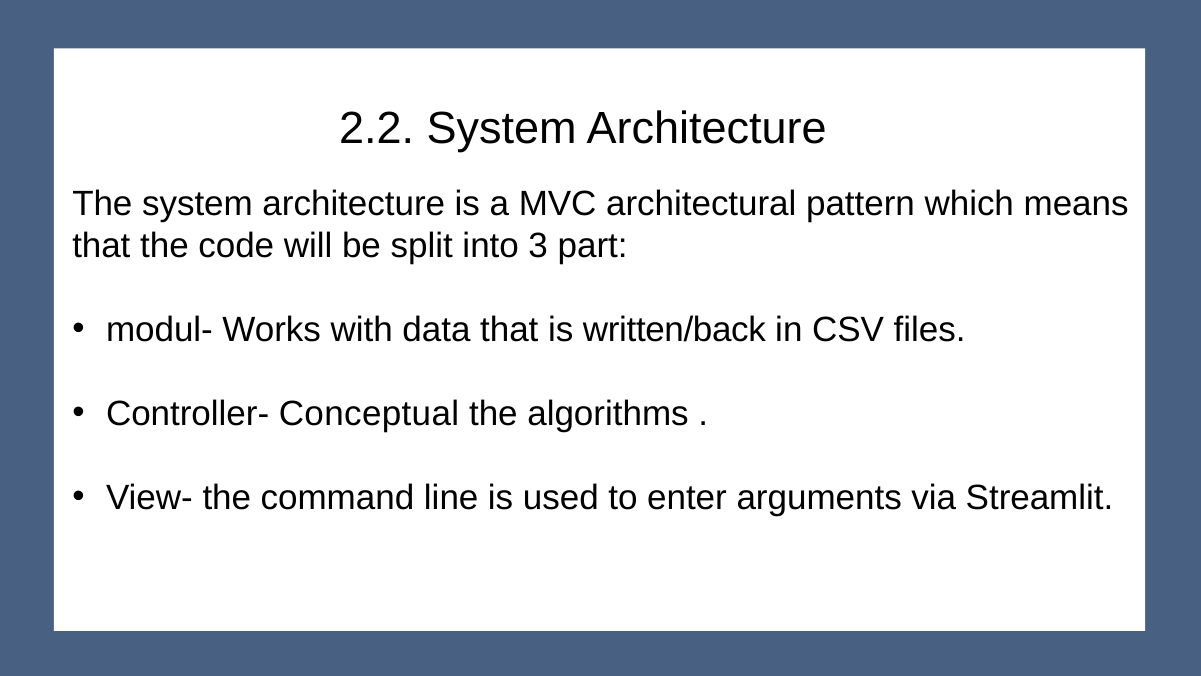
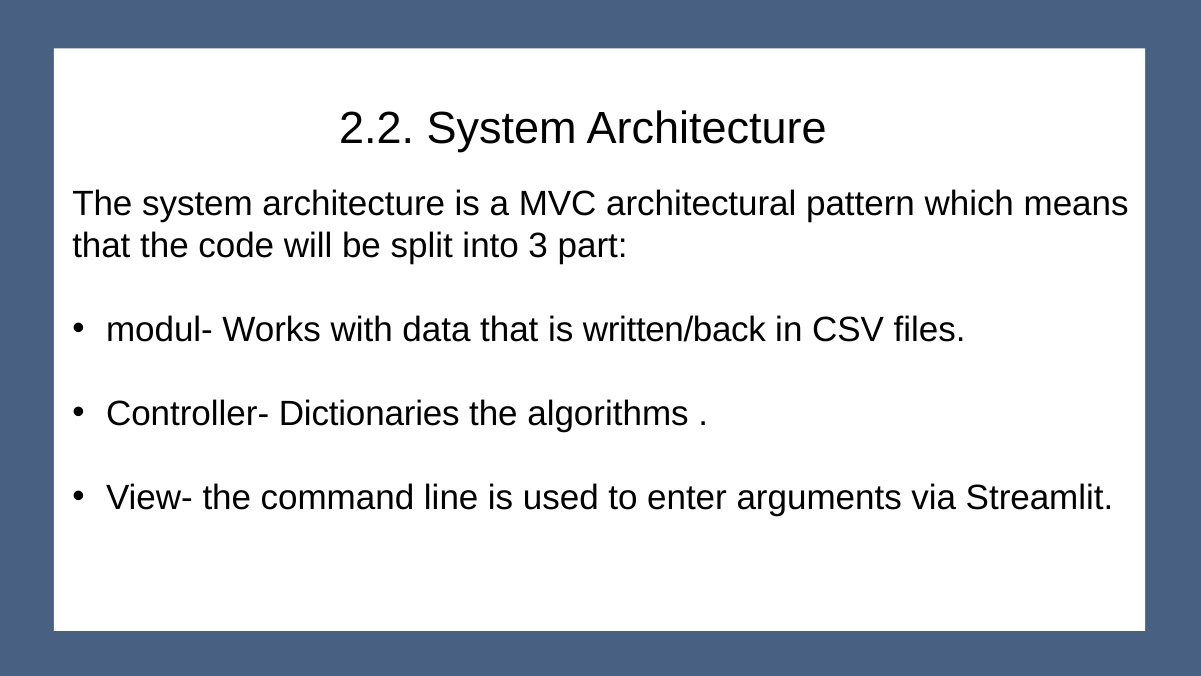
Conceptual: Conceptual -> Dictionaries (369, 414)
